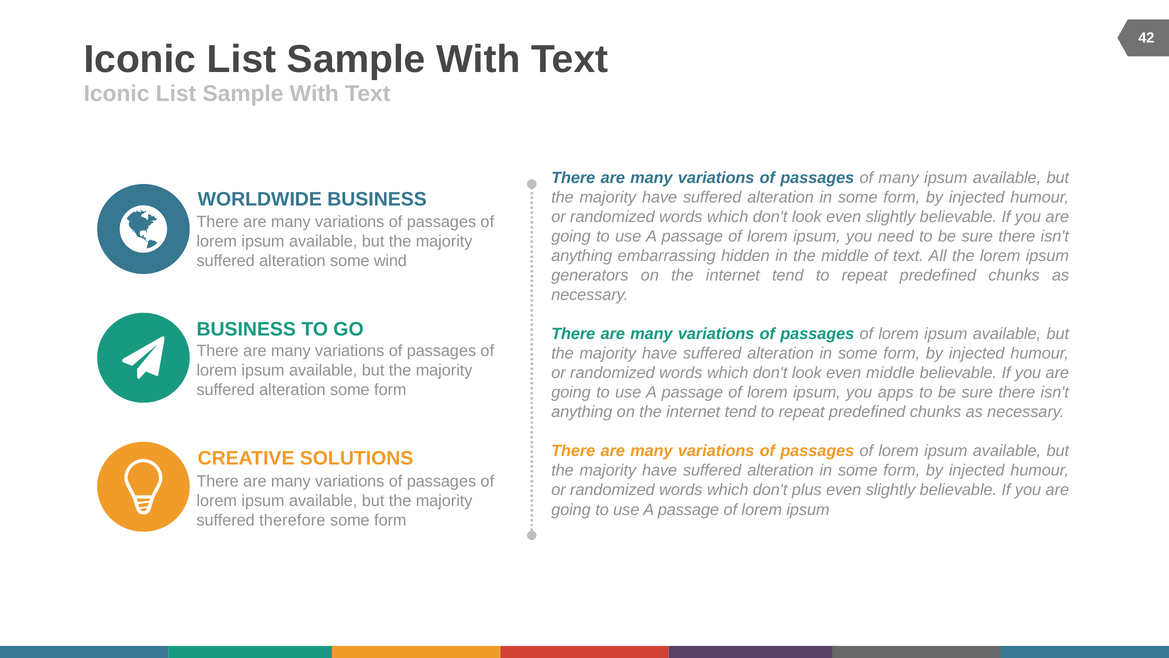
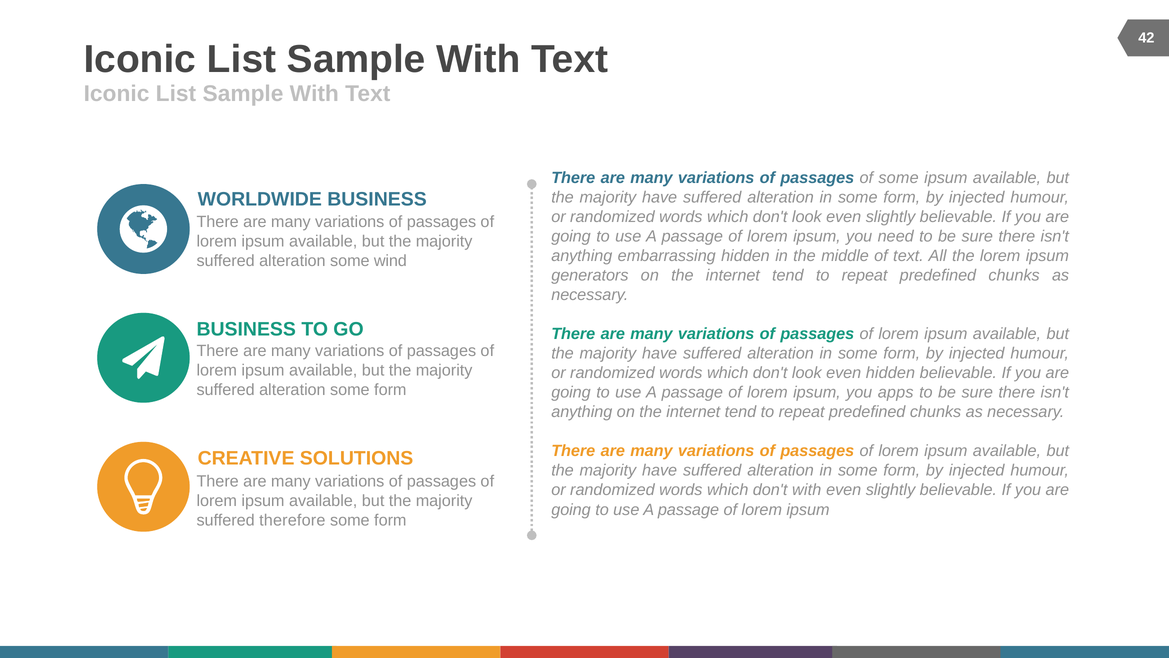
of many: many -> some (899, 178)
even middle: middle -> hidden (890, 373)
don't plus: plus -> with (807, 490)
